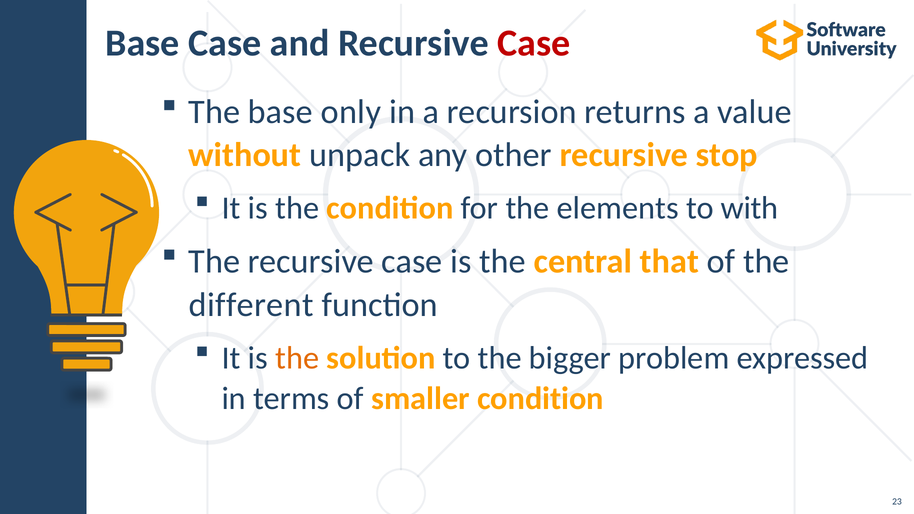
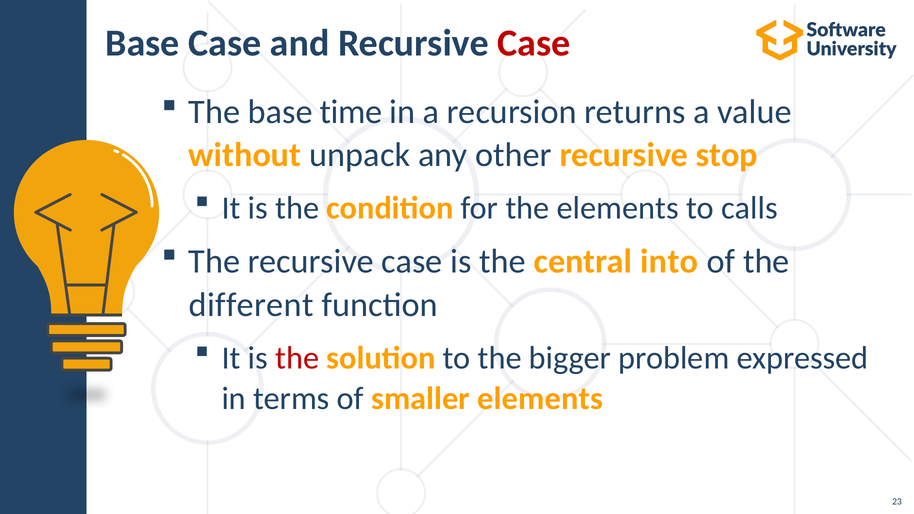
only: only -> time (351, 112)
with: with -> calls (749, 208)
that: that -> into (669, 262)
the colour: orange -> red (297, 358)
smaller condition: condition -> elements (540, 399)
